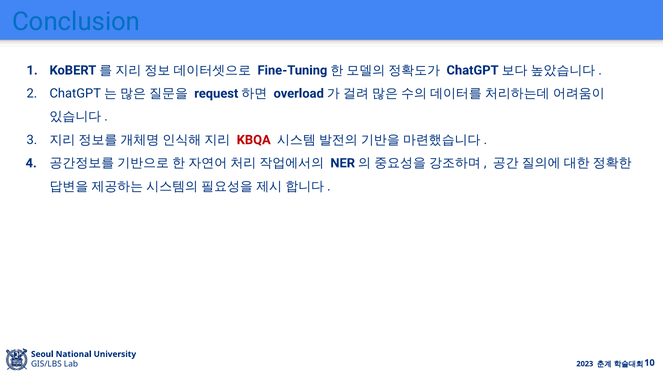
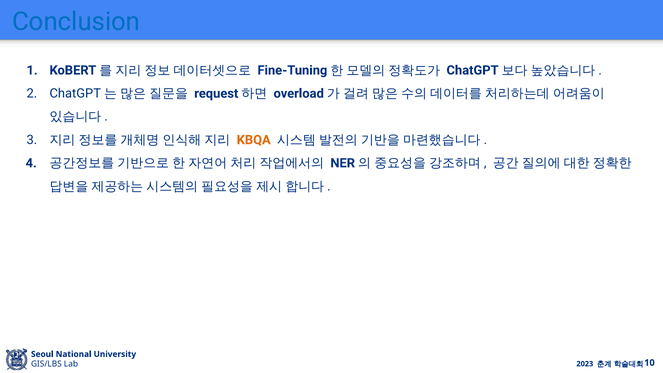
KBQA colour: red -> orange (254, 140)
